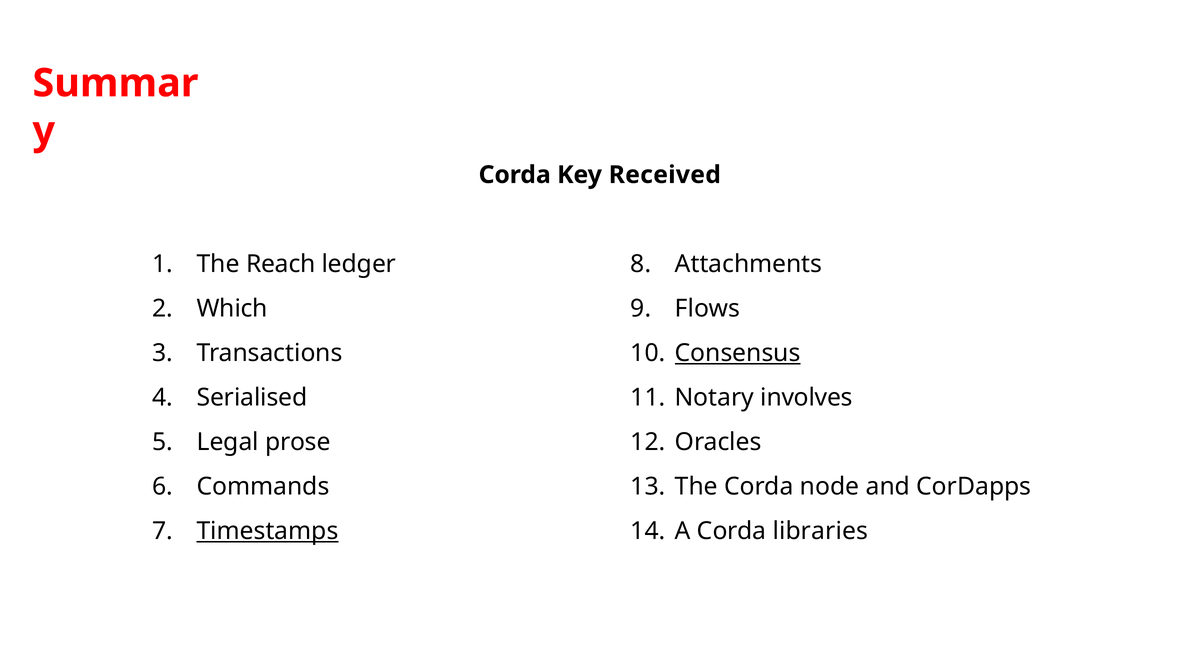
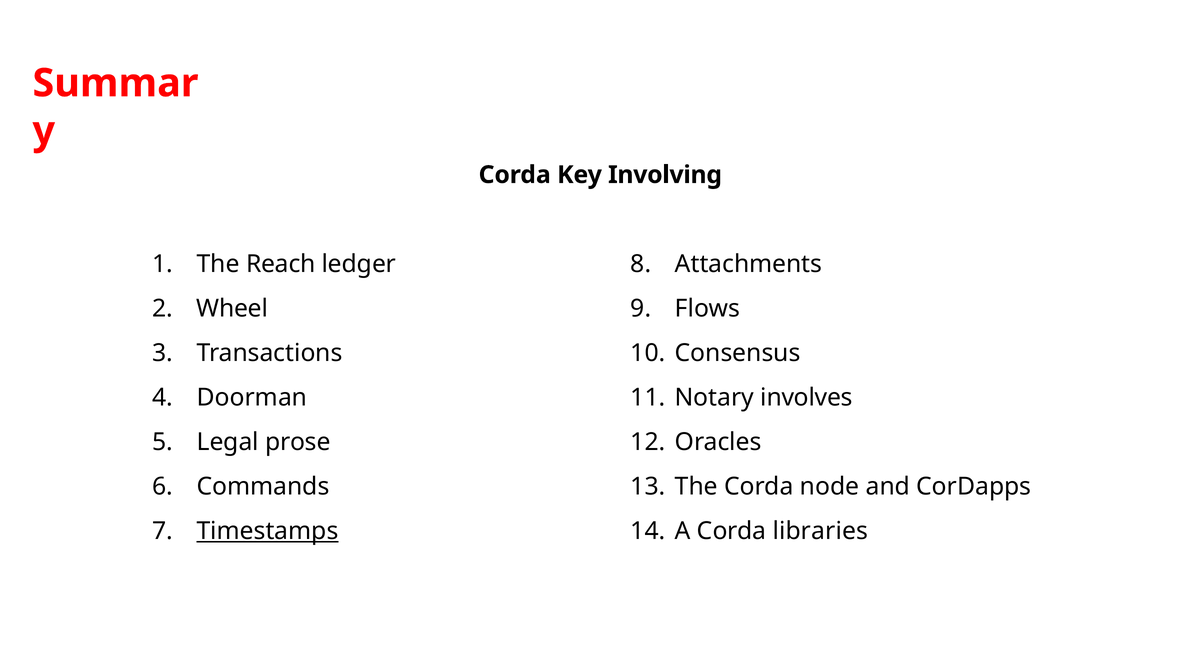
Received: Received -> Involving (665, 175)
Which: Which -> Wheel (232, 308)
Consensus underline: present -> none (738, 353)
Serialised: Serialised -> Doorman (252, 397)
